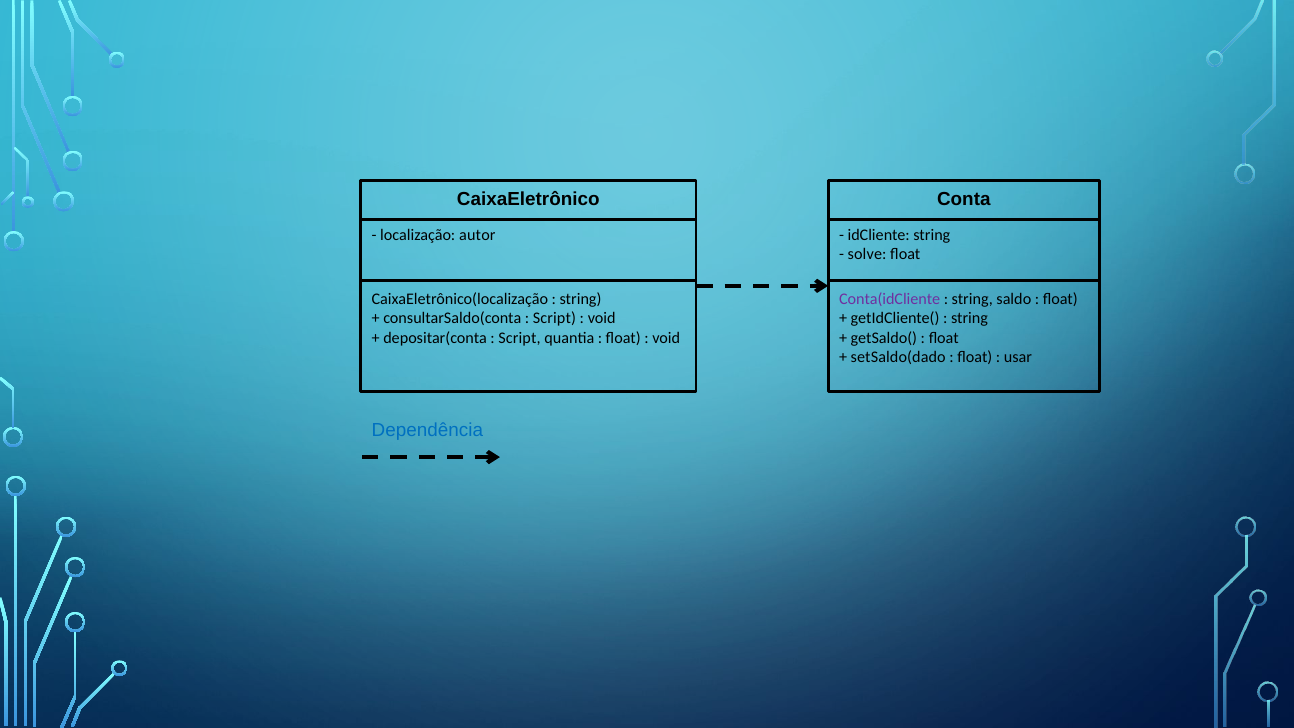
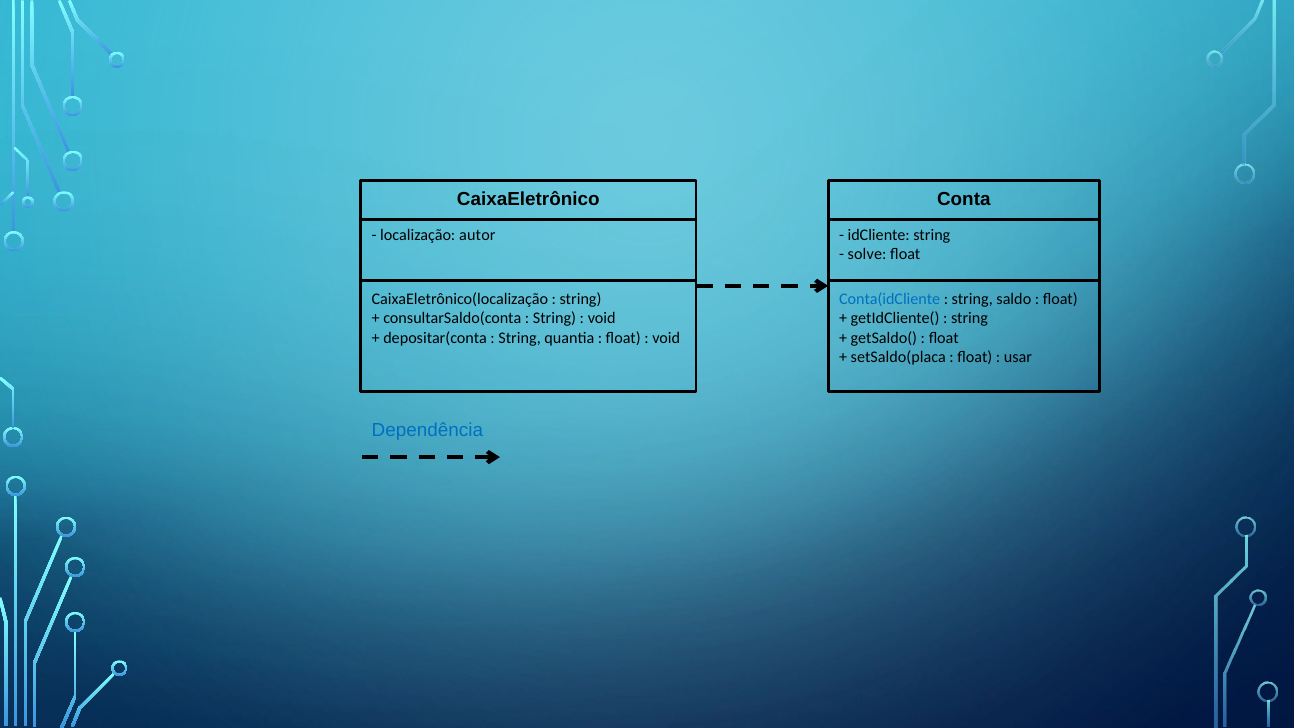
Conta(idCliente colour: purple -> blue (890, 299)
Script: Script -> String (554, 318)
Script: Script -> String (520, 338)
setSaldo(dado: setSaldo(dado -> setSaldo(placa (898, 357)
